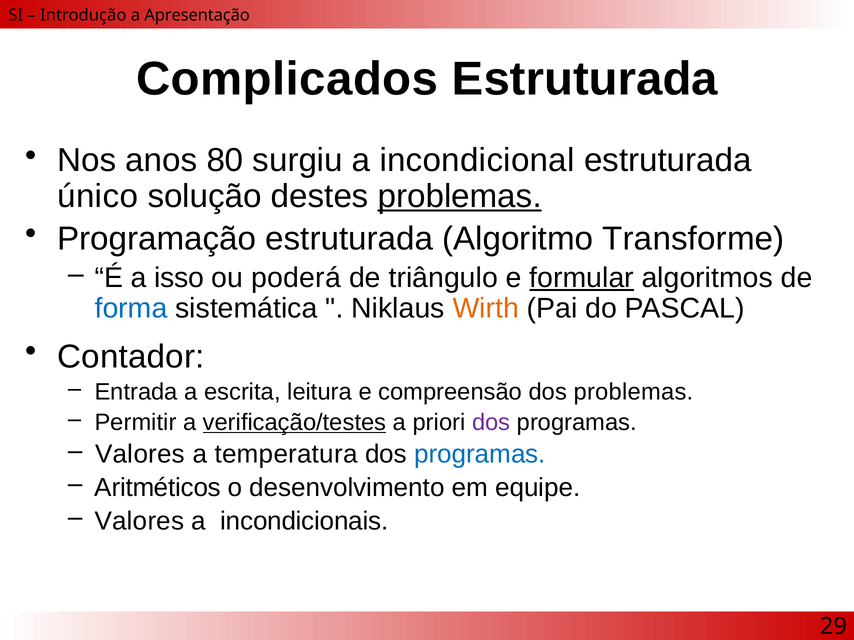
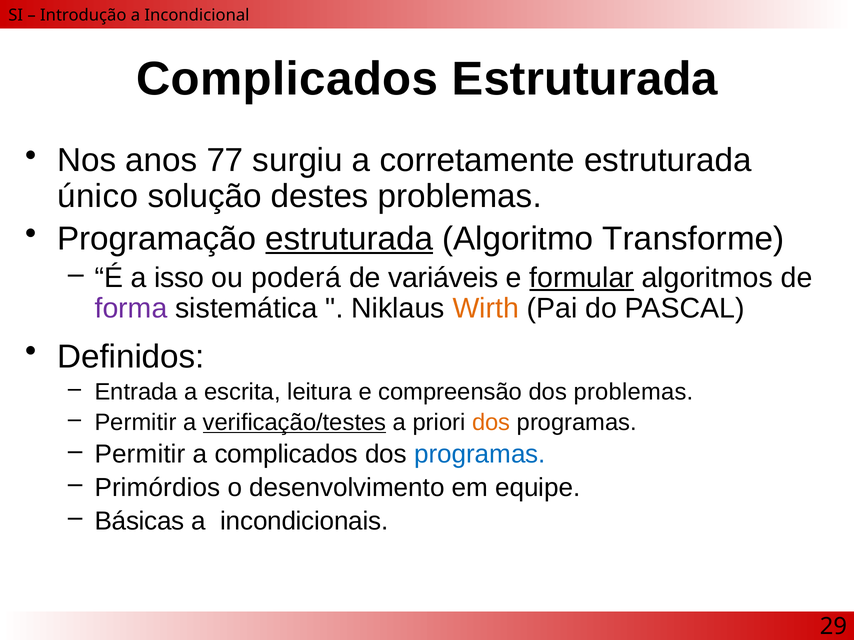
Apresentação: Apresentação -> Incondicional (197, 15)
80: 80 -> 77 (225, 161)
incondicional: incondicional -> corretamente (477, 161)
problemas underline: present -> none (460, 197)
estruturada underline: none -> present (349, 239)
triângulo: triângulo -> variáveis (443, 278)
forma colour: blue -> purple (131, 309)
Contador: Contador -> Definidos (131, 357)
dos colour: purple -> orange (491, 423)
Valores: Valores -> Permitir (140, 455)
a temperatura: temperatura -> complicados (286, 455)
Aritméticos: Aritméticos -> Primórdios (157, 488)
Valores: Valores -> Básicas (140, 521)
